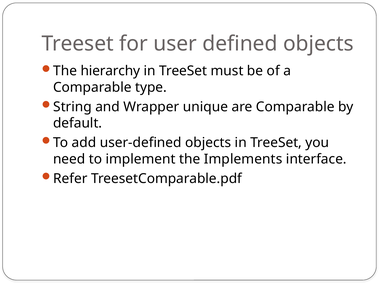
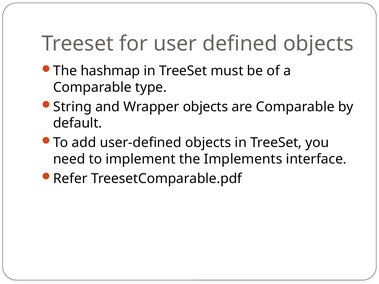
hierarchy: hierarchy -> hashmap (110, 71)
Wrapper unique: unique -> objects (205, 107)
